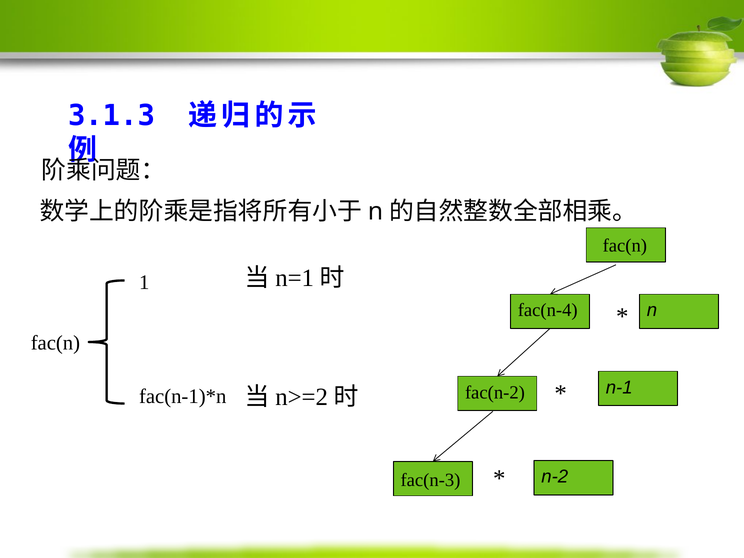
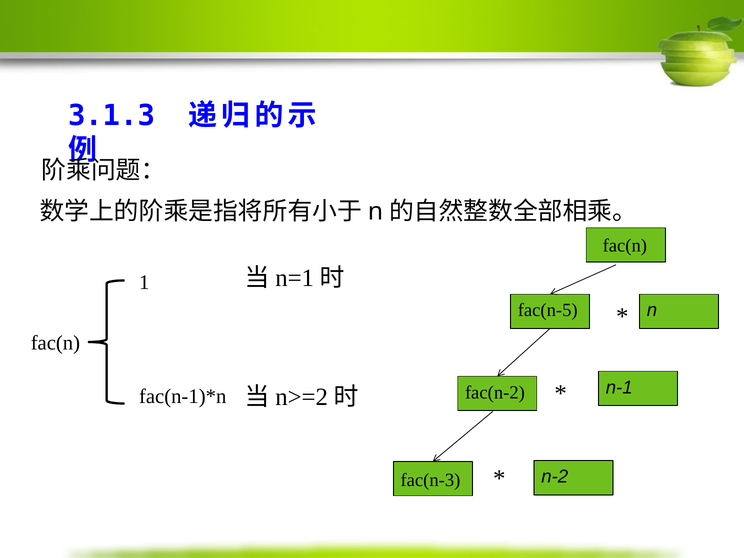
fac(n-4: fac(n-4 -> fac(n-5 (548, 310)
